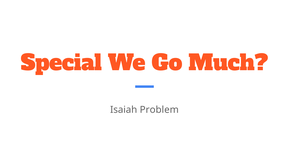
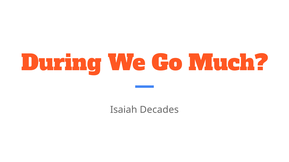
Special: Special -> During (61, 63)
Problem: Problem -> Decades (159, 110)
